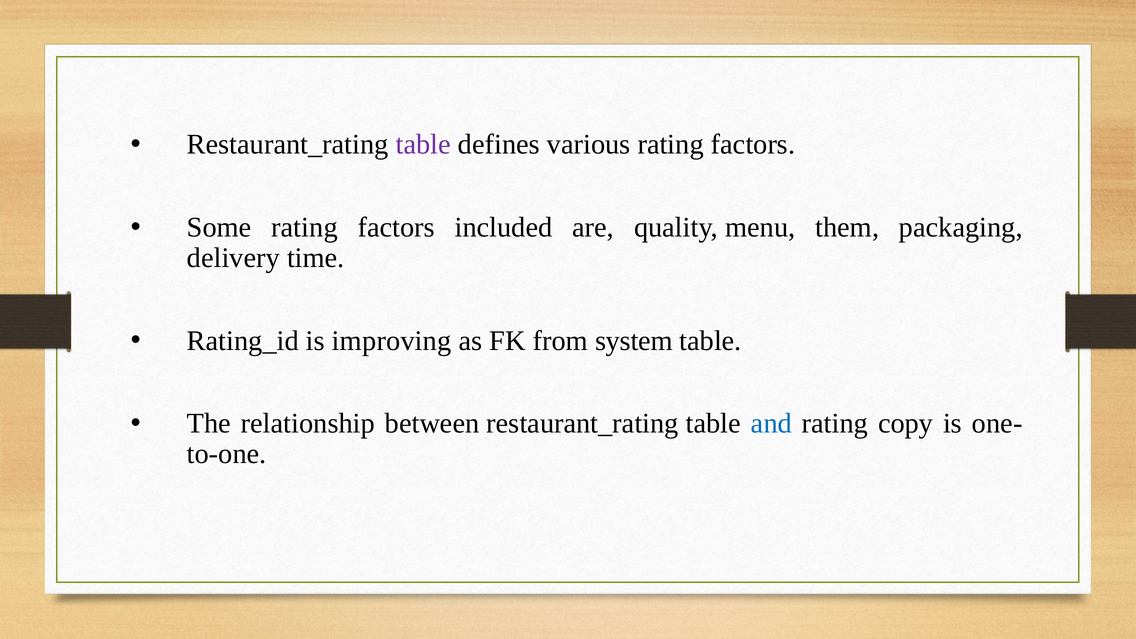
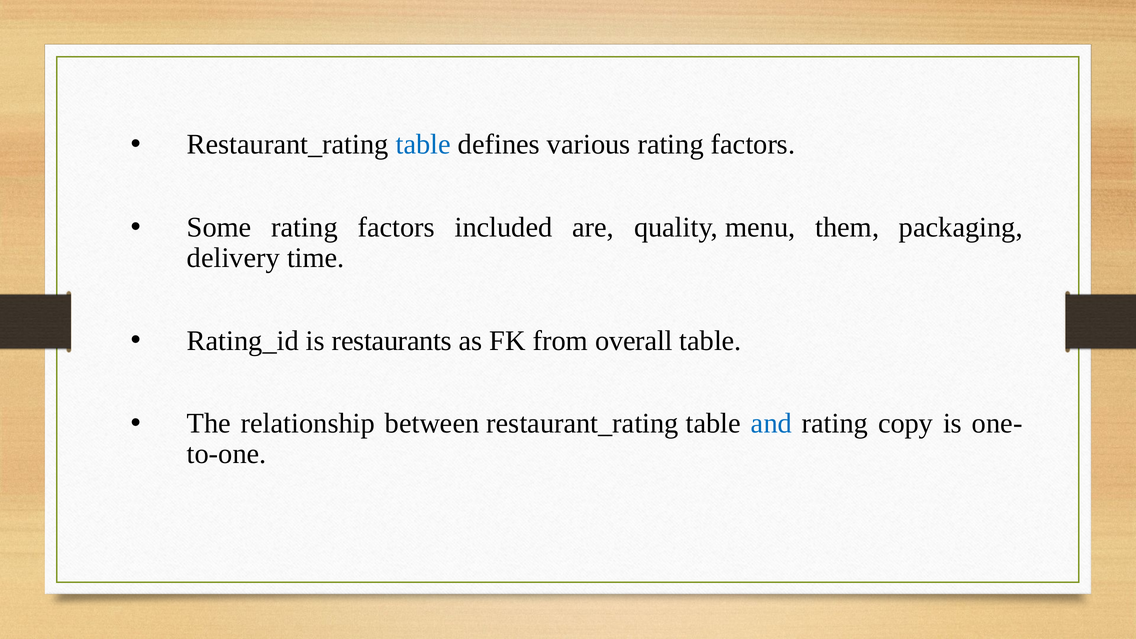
table colour: purple -> blue (423, 145)
improving: improving -> restaurants (392, 341)
system: system -> overall (634, 341)
